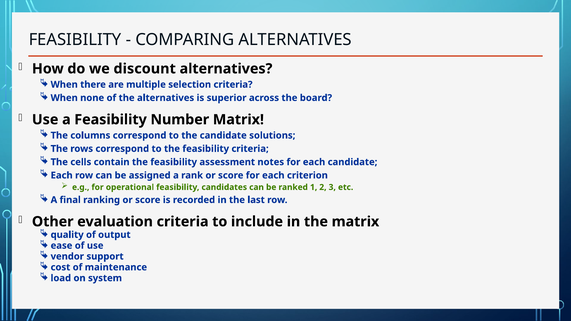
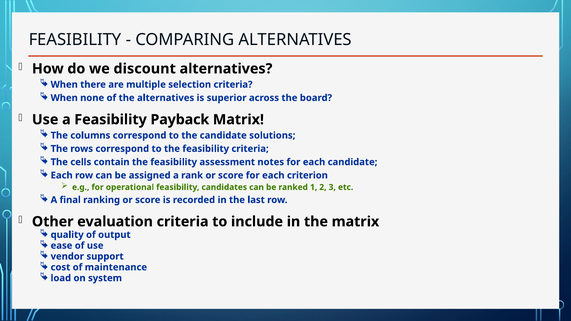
Number: Number -> Payback (180, 120)
